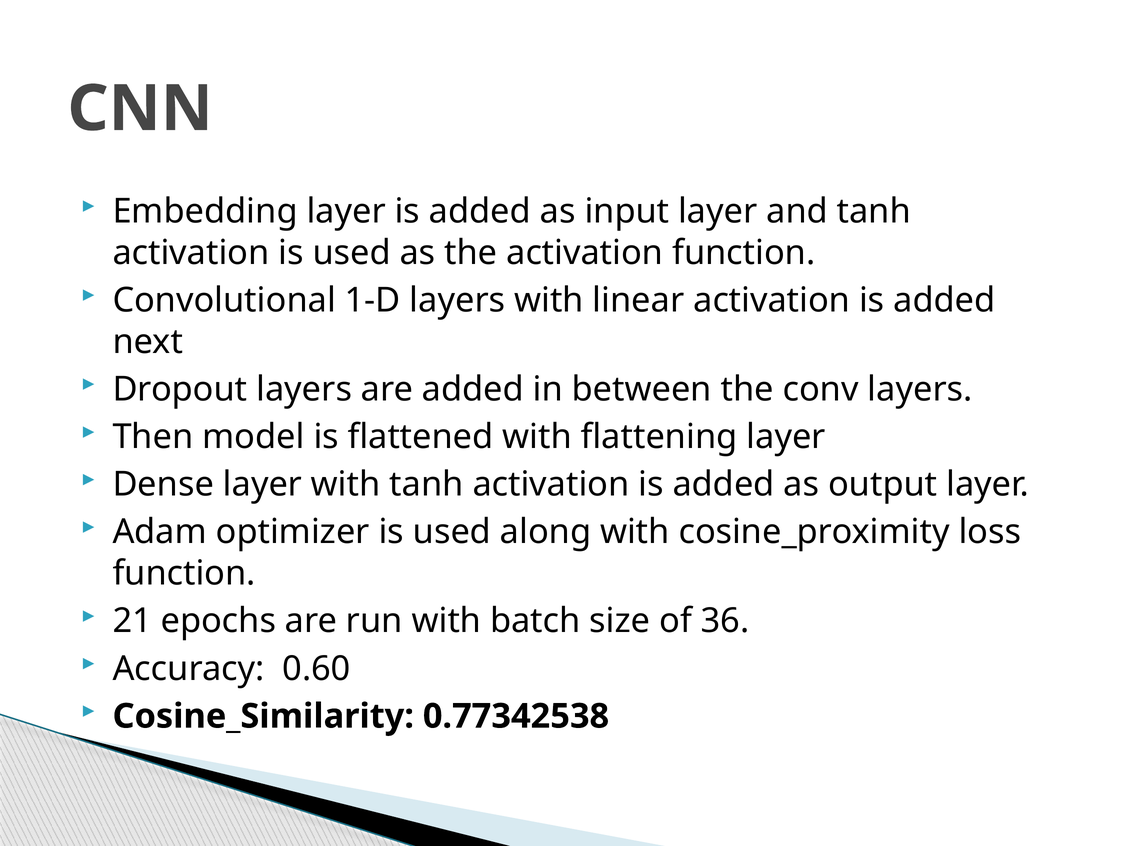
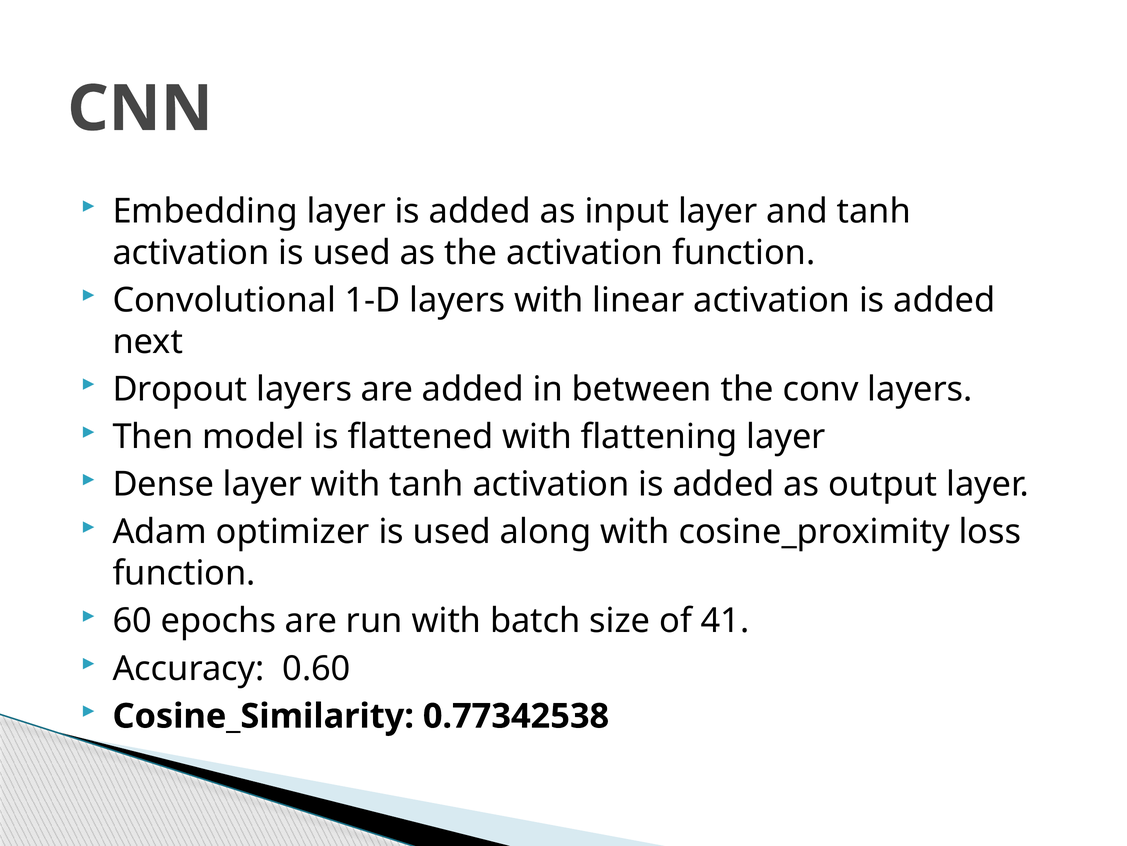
21: 21 -> 60 (132, 621)
36: 36 -> 41 (725, 621)
